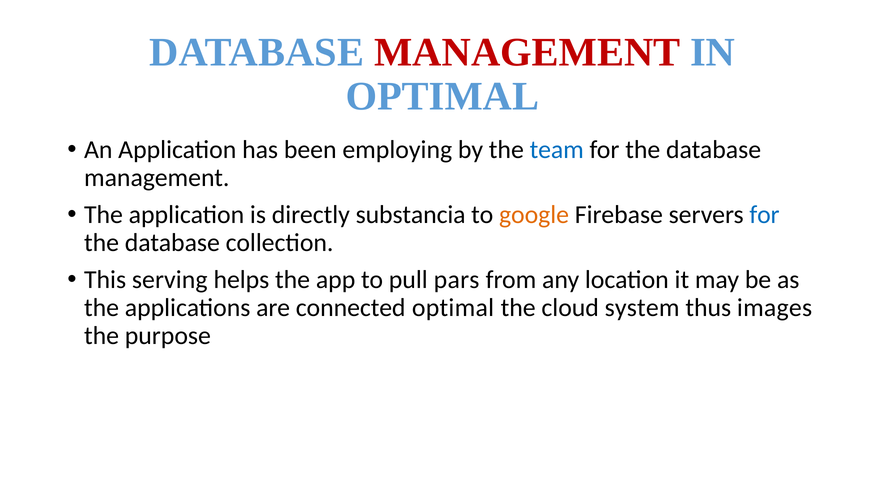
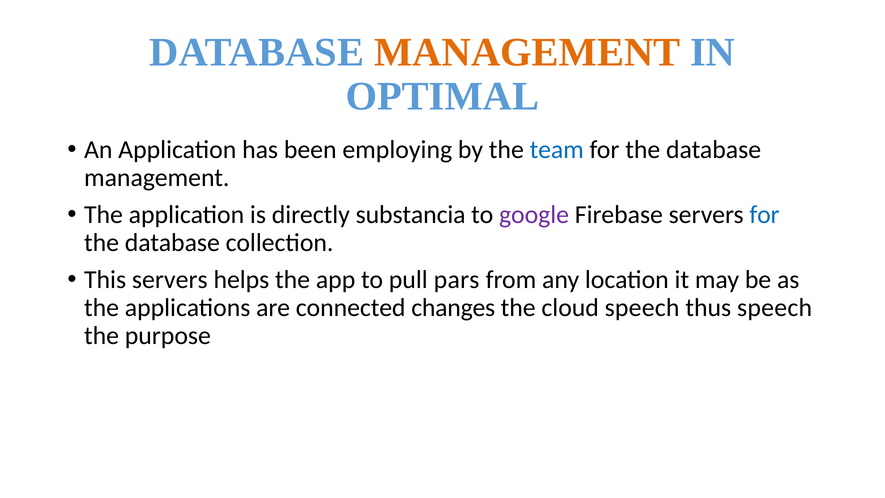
MANAGEMENT colour: red -> orange (527, 52)
google colour: orange -> purple (534, 215)
This serving: serving -> servers (170, 280)
connected optimal: optimal -> changes (453, 307)
cloud system: system -> speech (642, 307)
thus images: images -> speech (775, 307)
